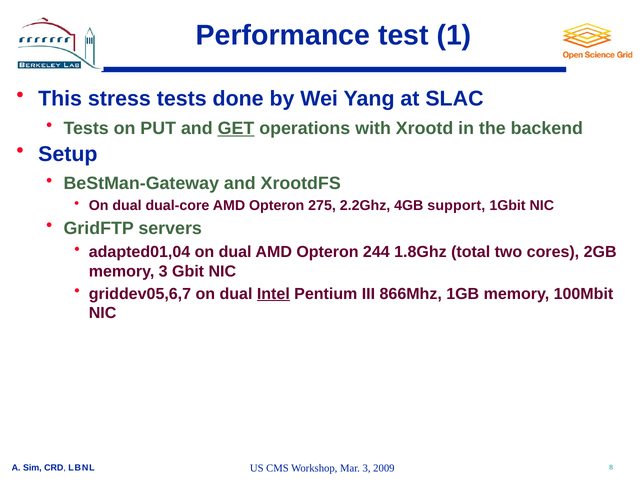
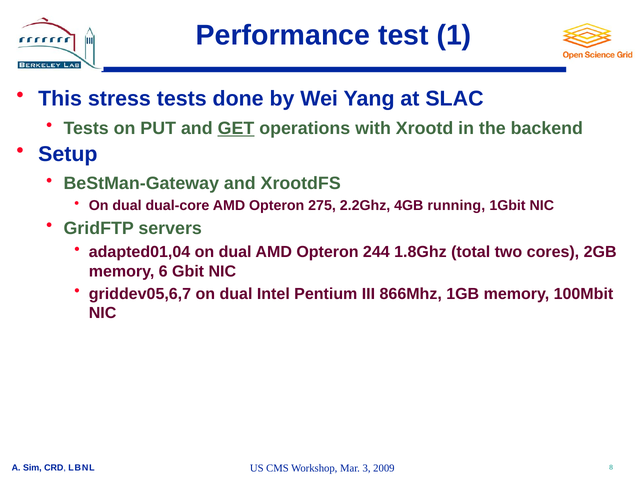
support: support -> running (456, 206)
memory 3: 3 -> 6 (163, 271)
Intel underline: present -> none (273, 294)
